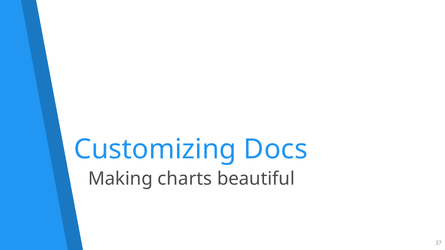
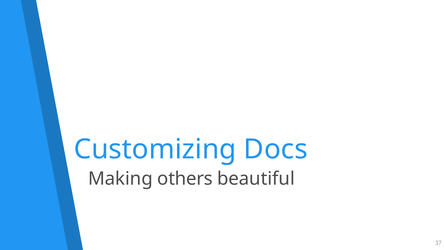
charts: charts -> others (185, 179)
